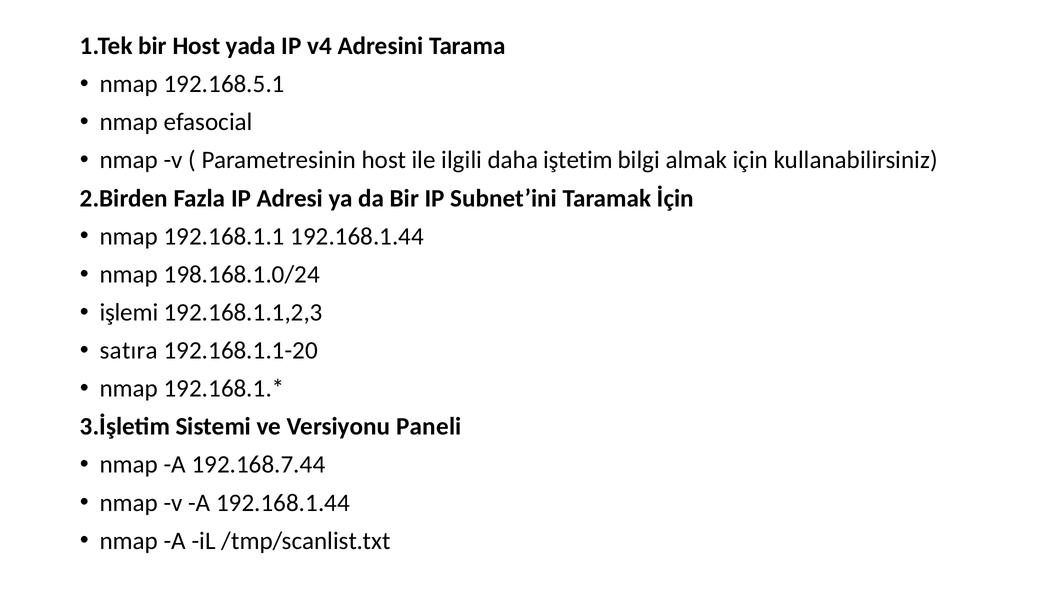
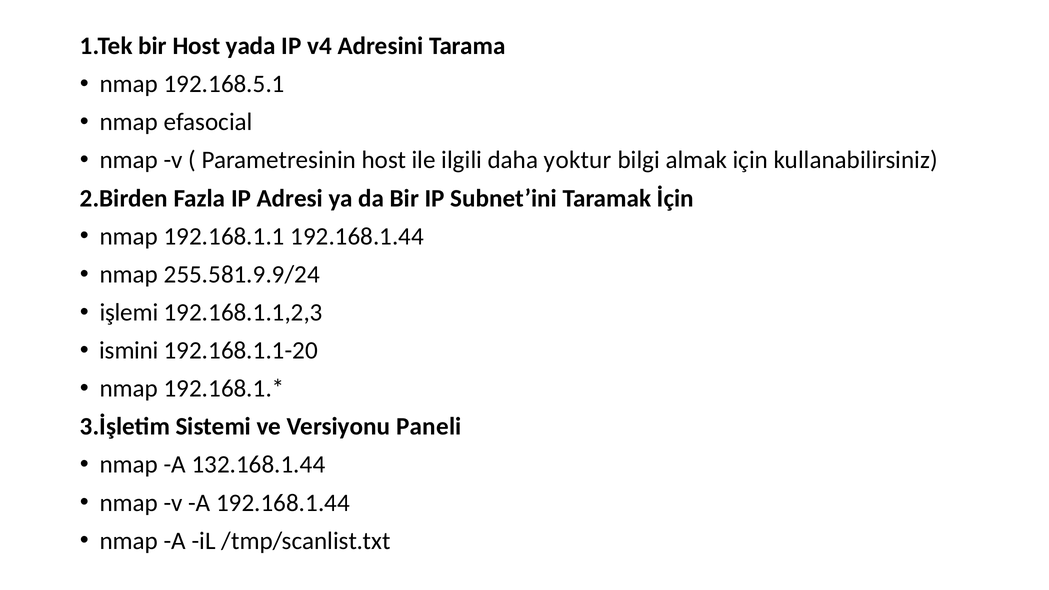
iştetim: iştetim -> yoktur (578, 160)
198.168.1.0/24: 198.168.1.0/24 -> 255.581.9.9/24 (242, 274)
satıra: satıra -> ismini (129, 351)
192.168.7.44: 192.168.7.44 -> 132.168.1.44 (258, 465)
